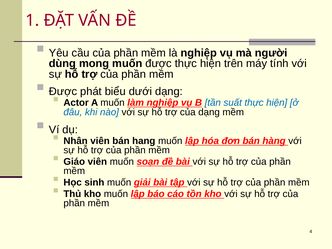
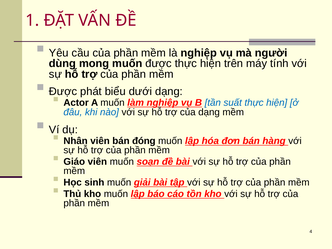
hang: hang -> đóng (144, 141)
